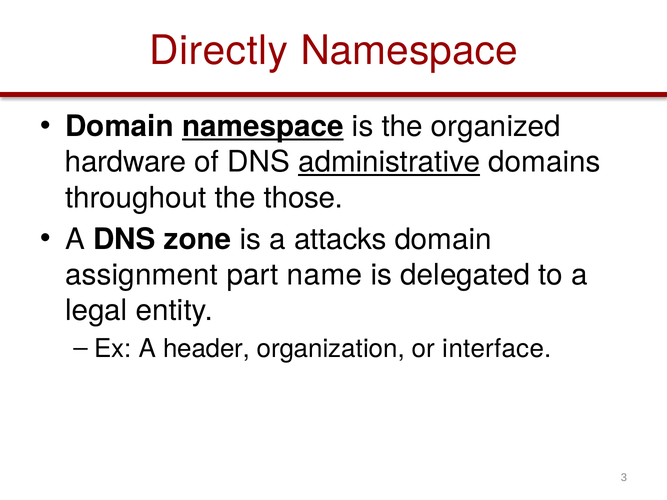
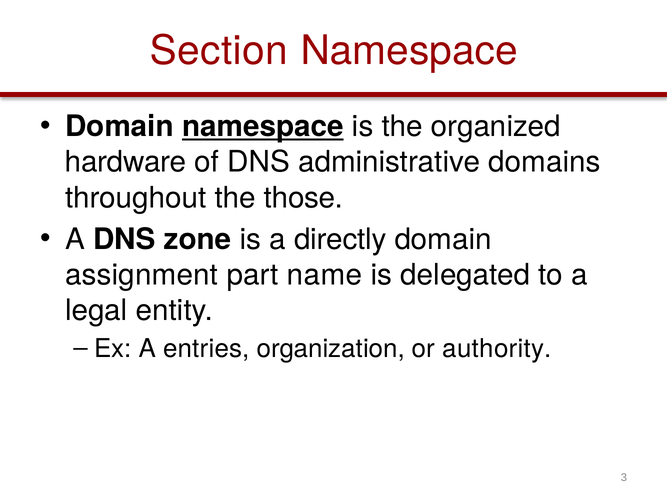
Directly: Directly -> Section (219, 51)
administrative underline: present -> none (389, 162)
attacks: attacks -> directly (340, 239)
header: header -> entries (206, 349)
interface: interface -> authority (497, 349)
